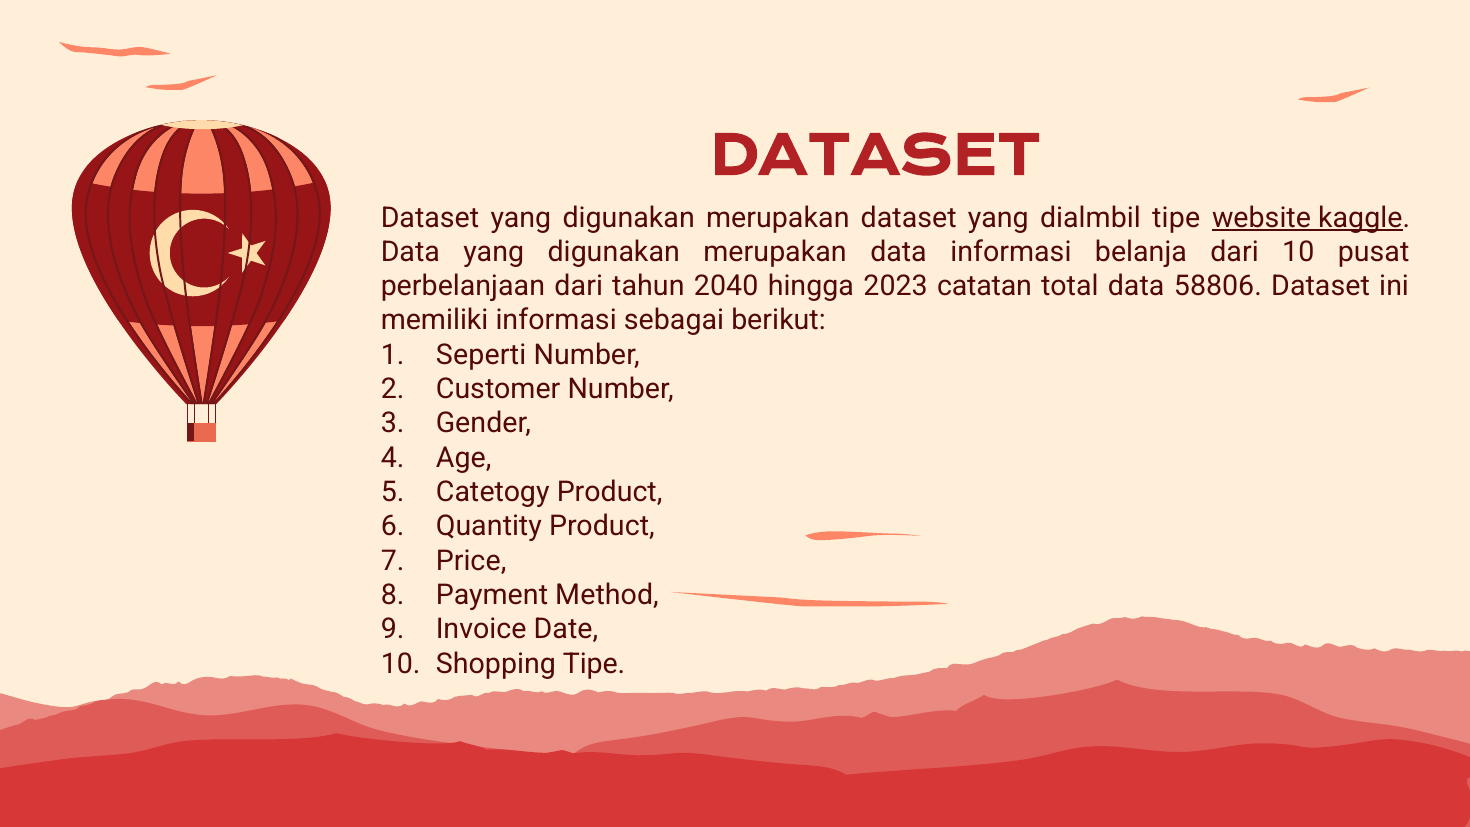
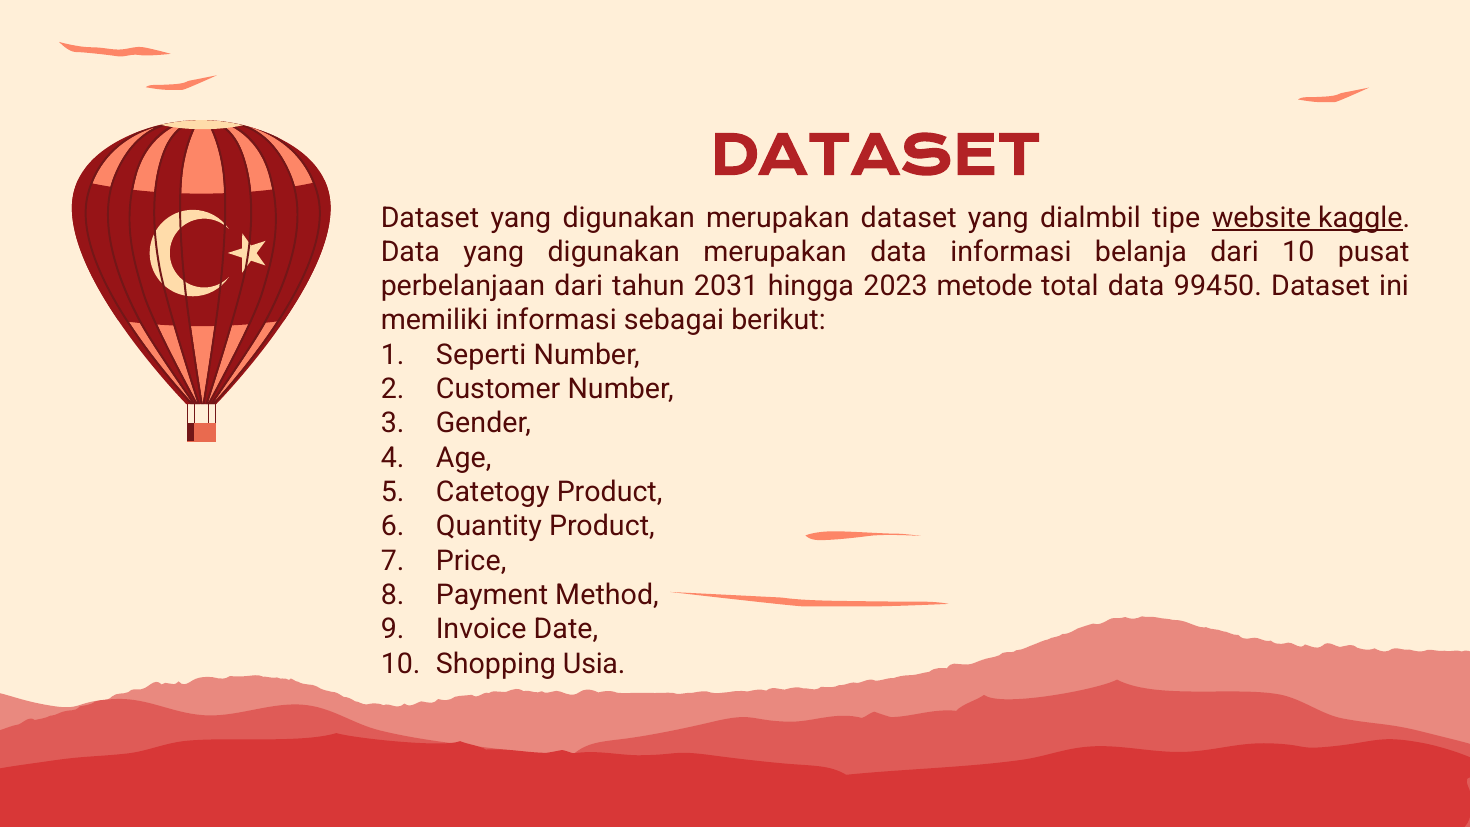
2040: 2040 -> 2031 (726, 286)
catatan: catatan -> metode (985, 286)
58806: 58806 -> 99450 (1218, 286)
Shopping Tipe: Tipe -> Usia (594, 664)
